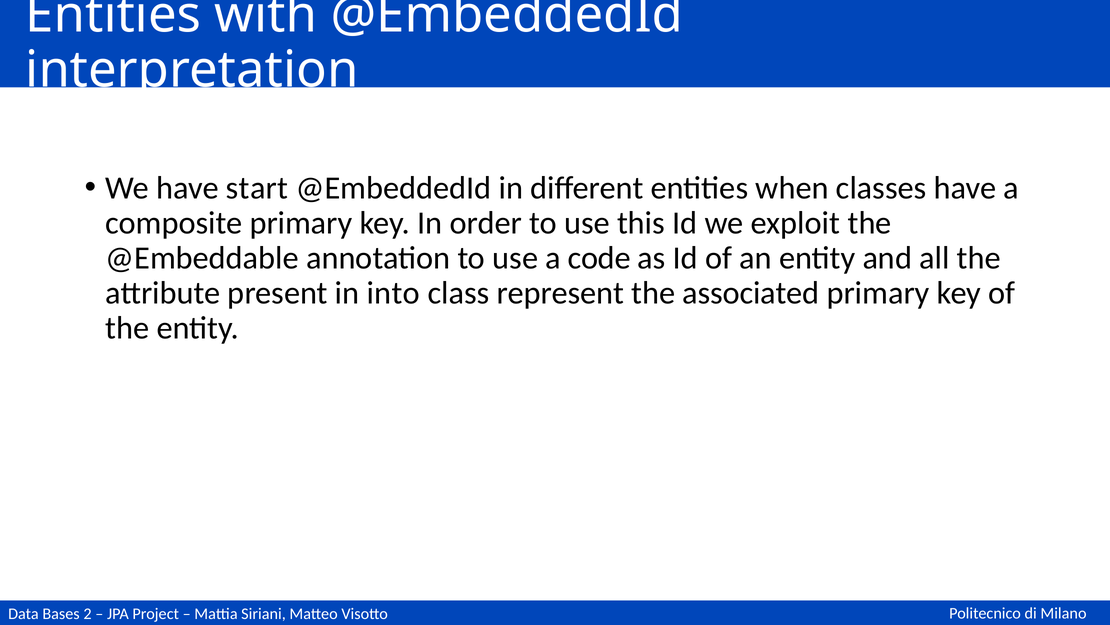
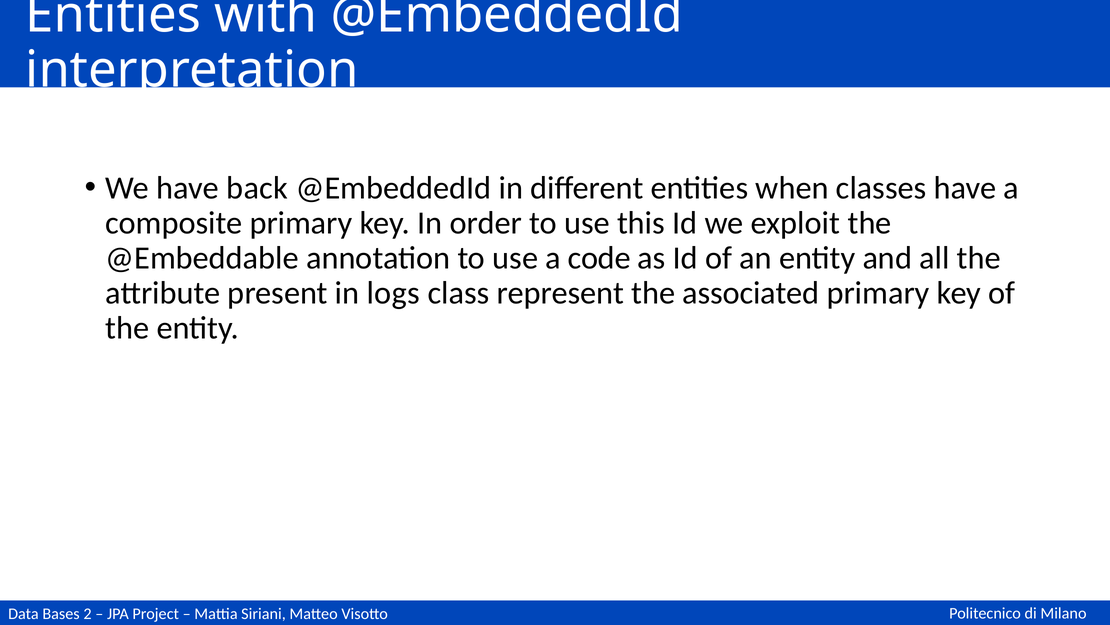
start: start -> back (257, 188)
into: into -> logs (393, 293)
